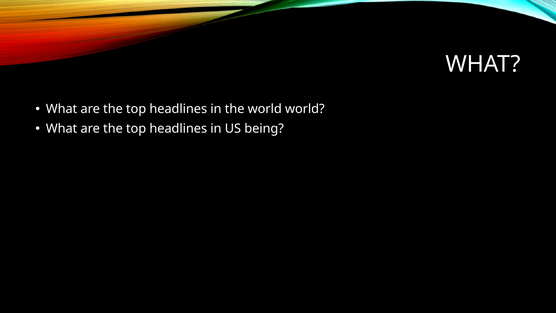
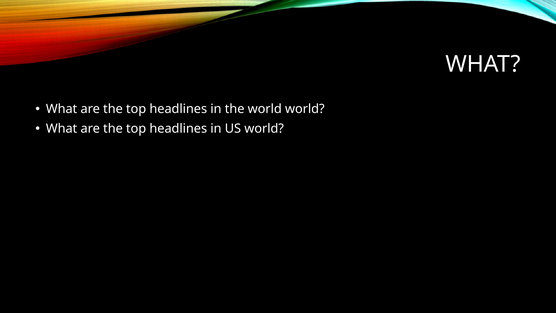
US being: being -> world (264, 129)
